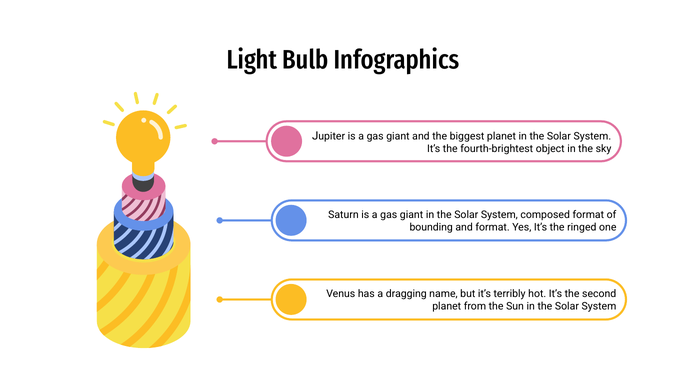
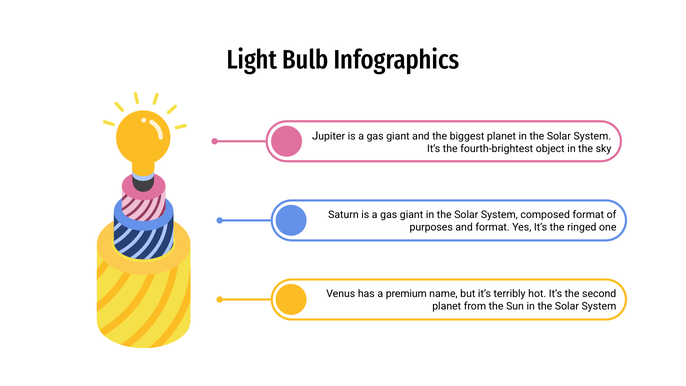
bounding: bounding -> purposes (431, 227)
dragging: dragging -> premium (406, 294)
